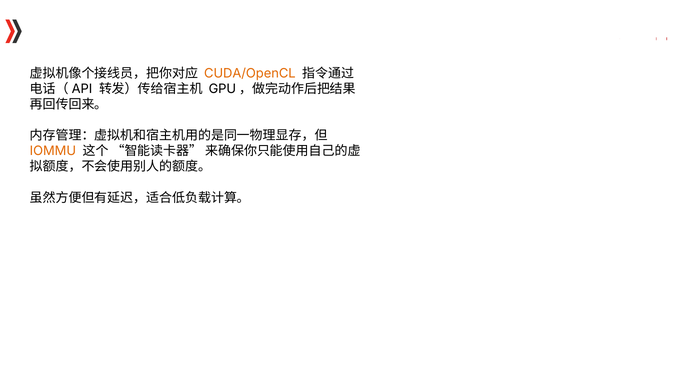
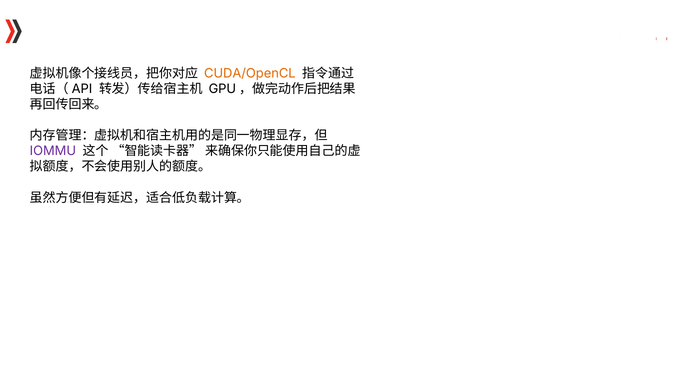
IOMMU colour: orange -> purple (53, 151)
